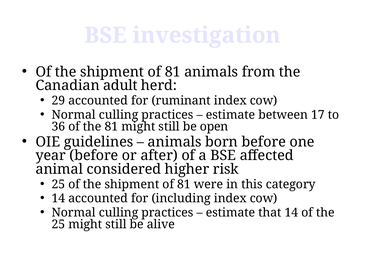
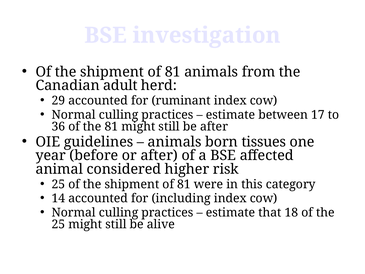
be open: open -> after (214, 126)
born before: before -> tissues (264, 142)
that 14: 14 -> 18 (291, 212)
